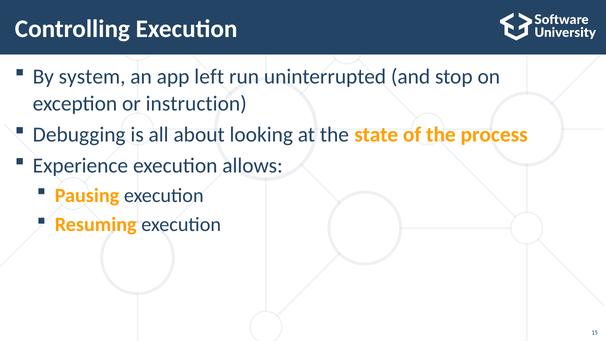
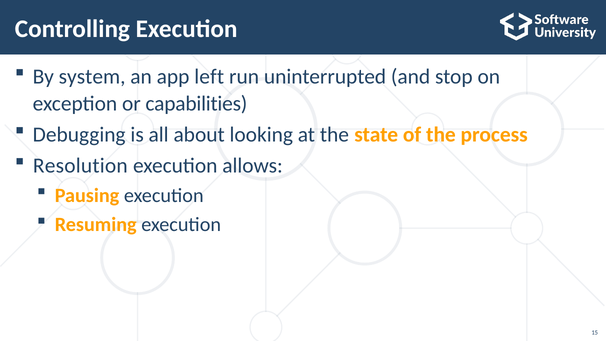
instruction: instruction -> capabilities (196, 104)
Experience: Experience -> Resolution (80, 165)
